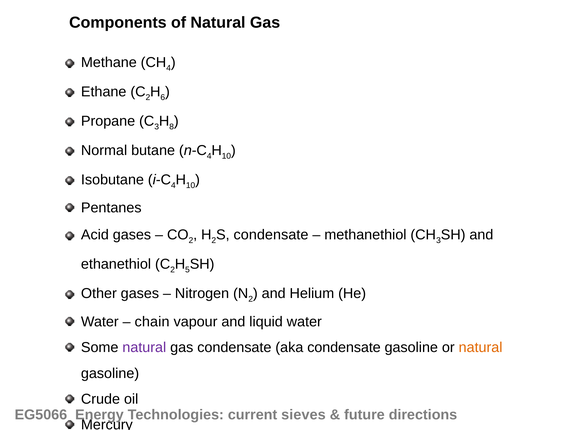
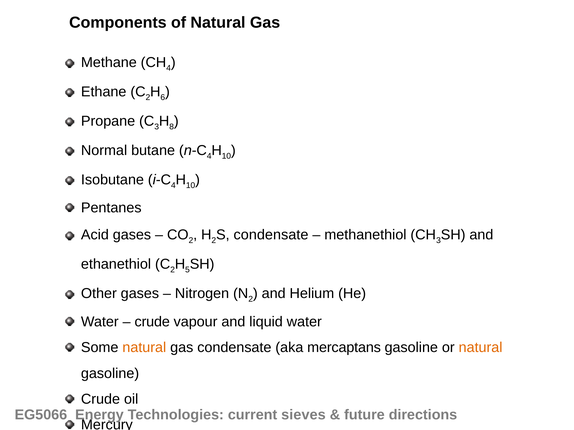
chain: chain -> crude (152, 322)
natural colour: purple -> orange (144, 348)
aka condensate: condensate -> mercaptans (344, 348)
